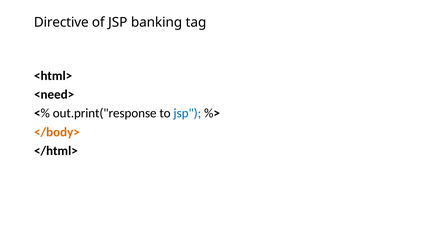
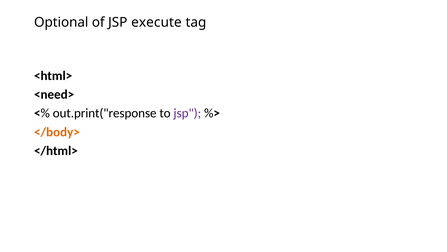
Directive: Directive -> Optional (61, 22)
banking: banking -> execute (156, 22)
jsp colour: blue -> purple (187, 113)
